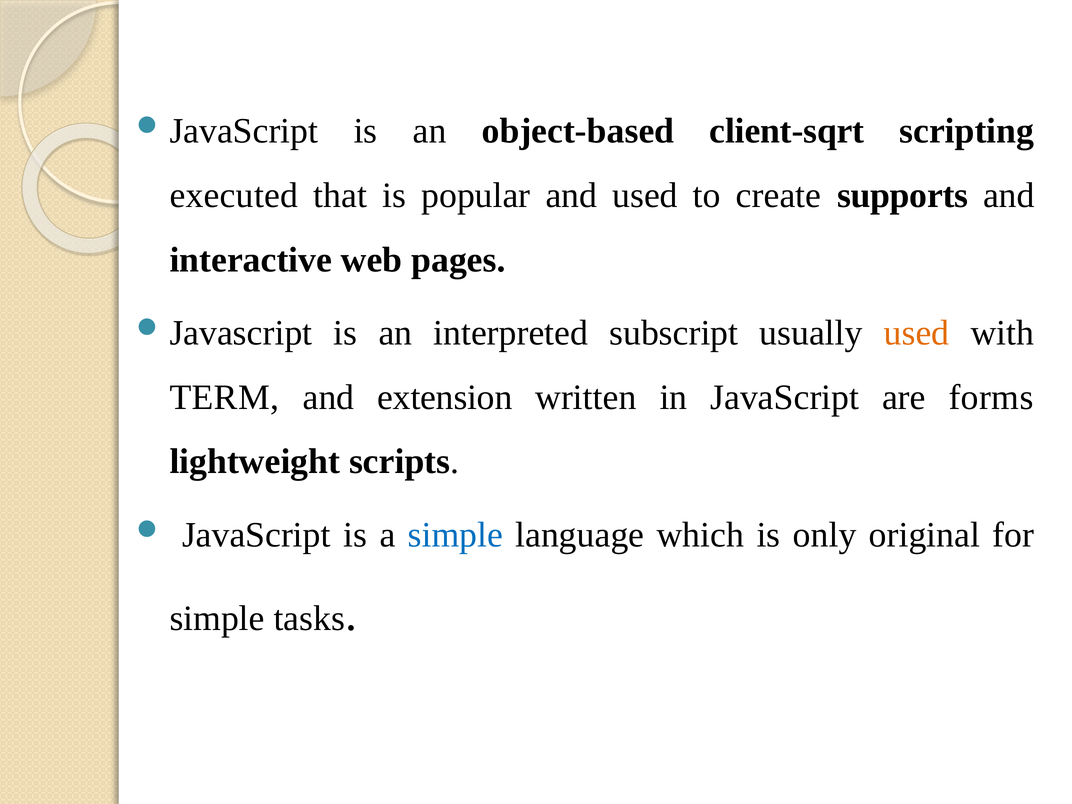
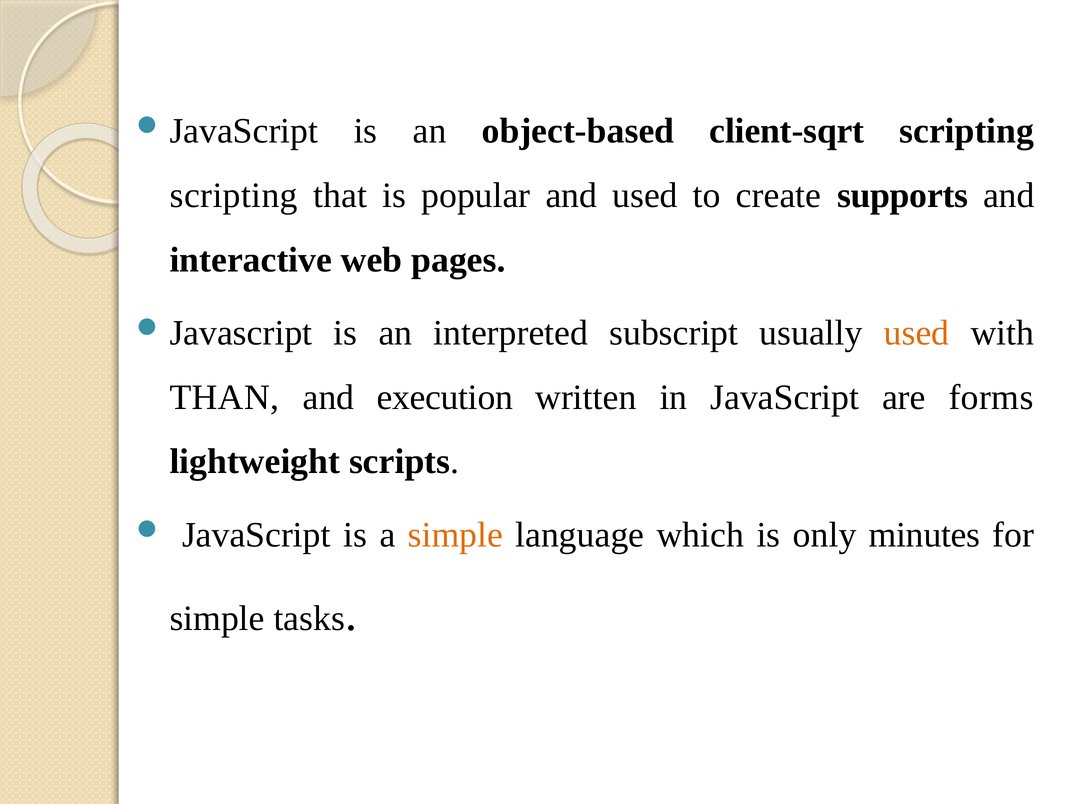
executed: executed -> scripting (234, 195)
TERM: TERM -> THAN (224, 397)
extension: extension -> execution (445, 397)
simple colour: blue -> orange (455, 535)
original: original -> minutes (925, 535)
